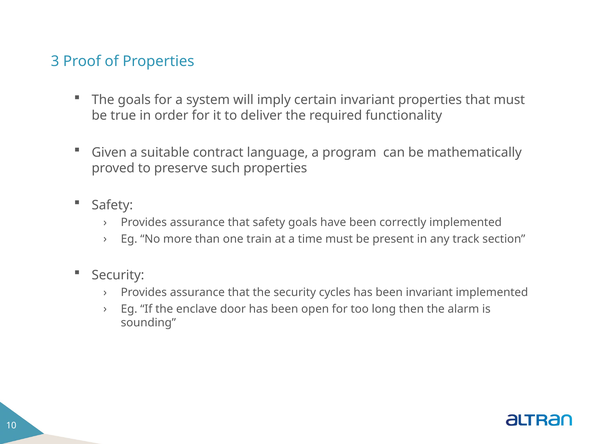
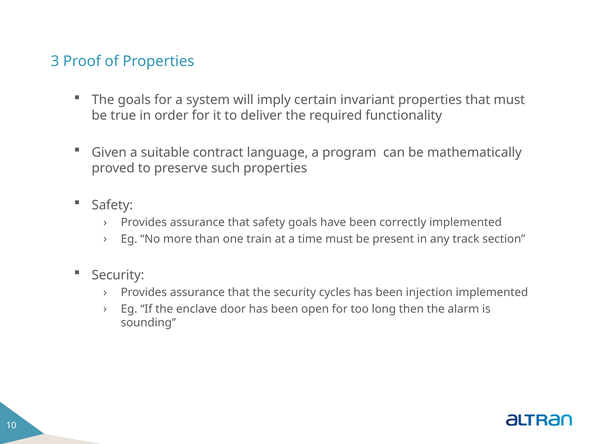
been invariant: invariant -> injection (429, 292)
